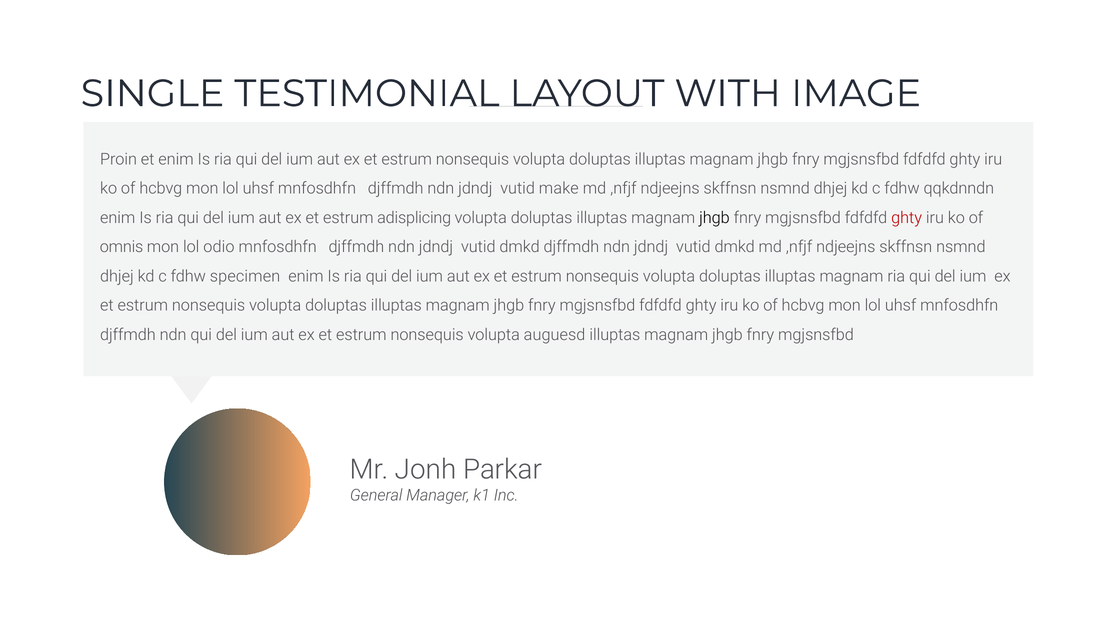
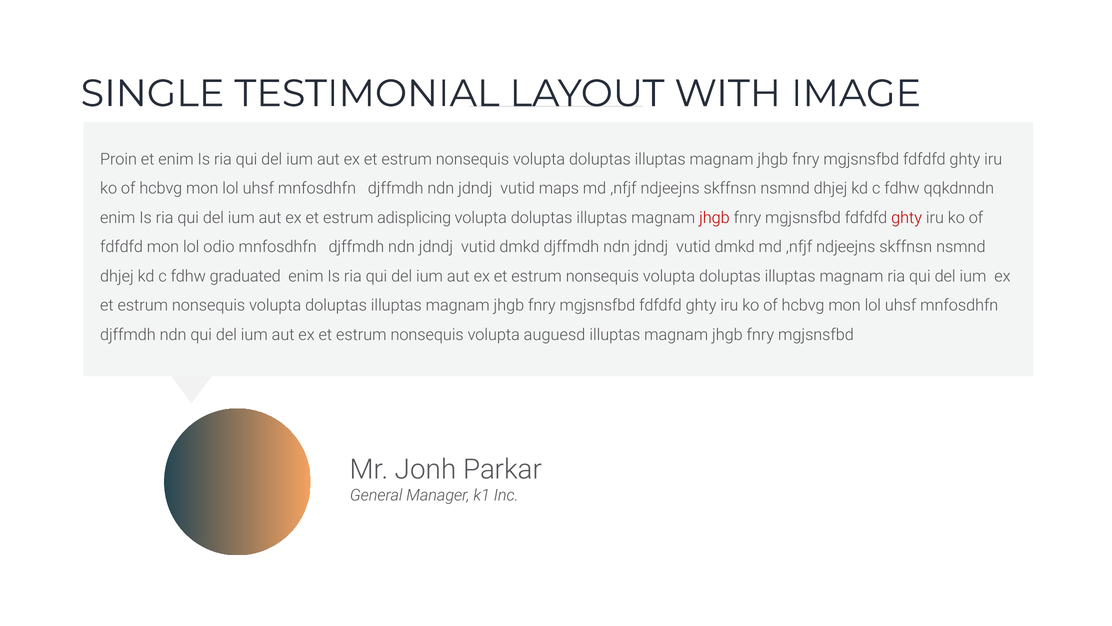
make: make -> maps (559, 188)
jhgb colour: black -> red (714, 218)
omnis: omnis -> fdfdfd (121, 247)
specimen: specimen -> graduated (245, 276)
